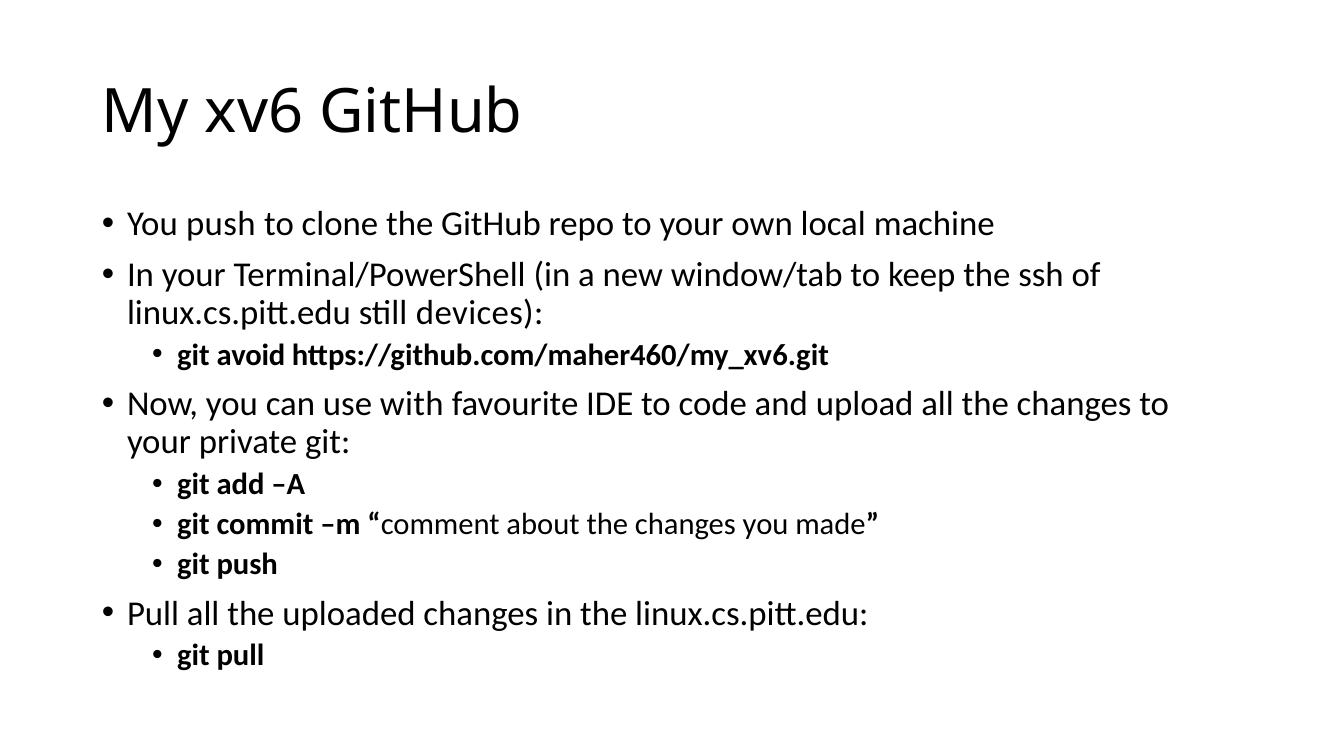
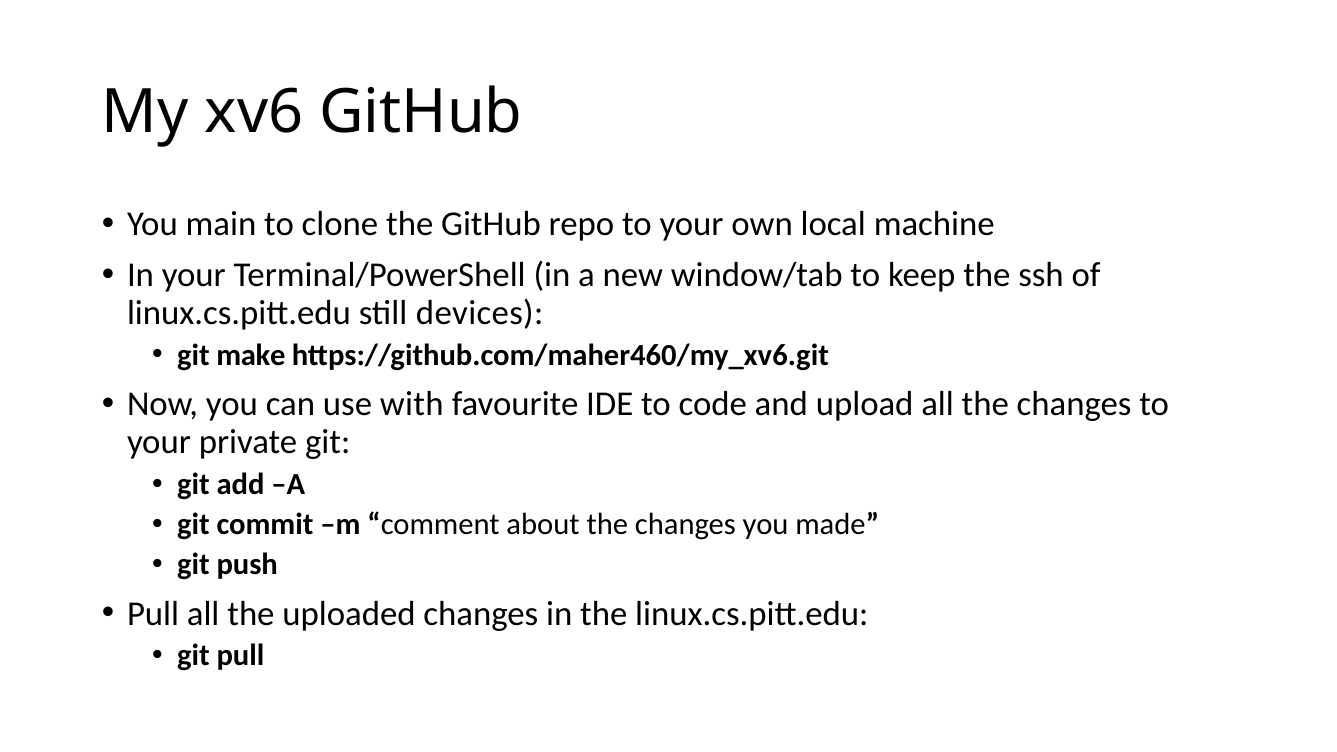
You push: push -> main (221, 224)
avoid: avoid -> make (251, 355)
